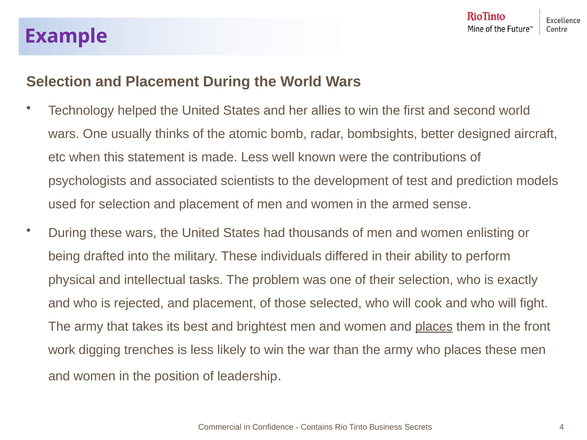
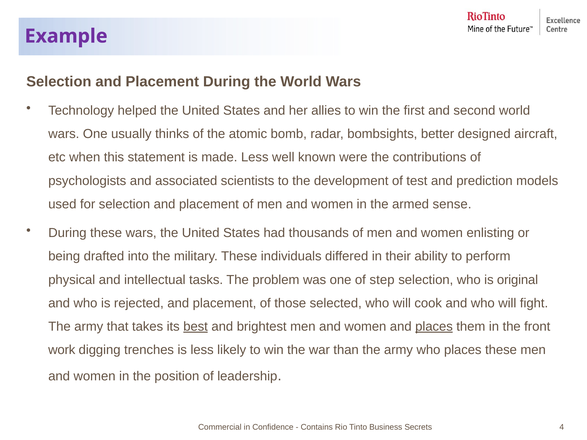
of their: their -> step (382, 280)
exactly: exactly -> original (518, 280)
best underline: none -> present (196, 327)
